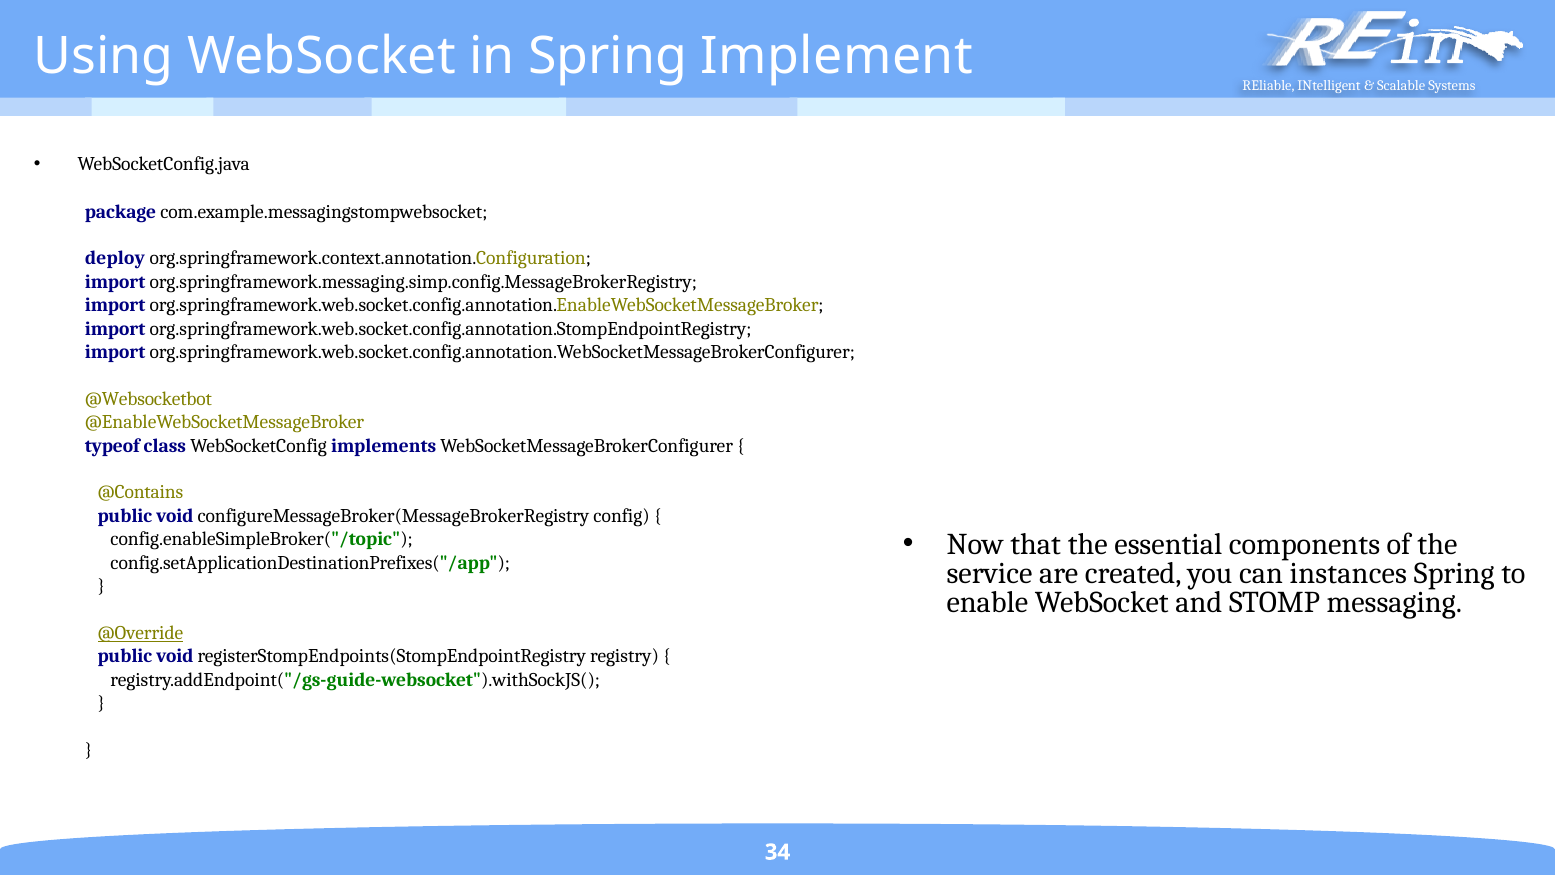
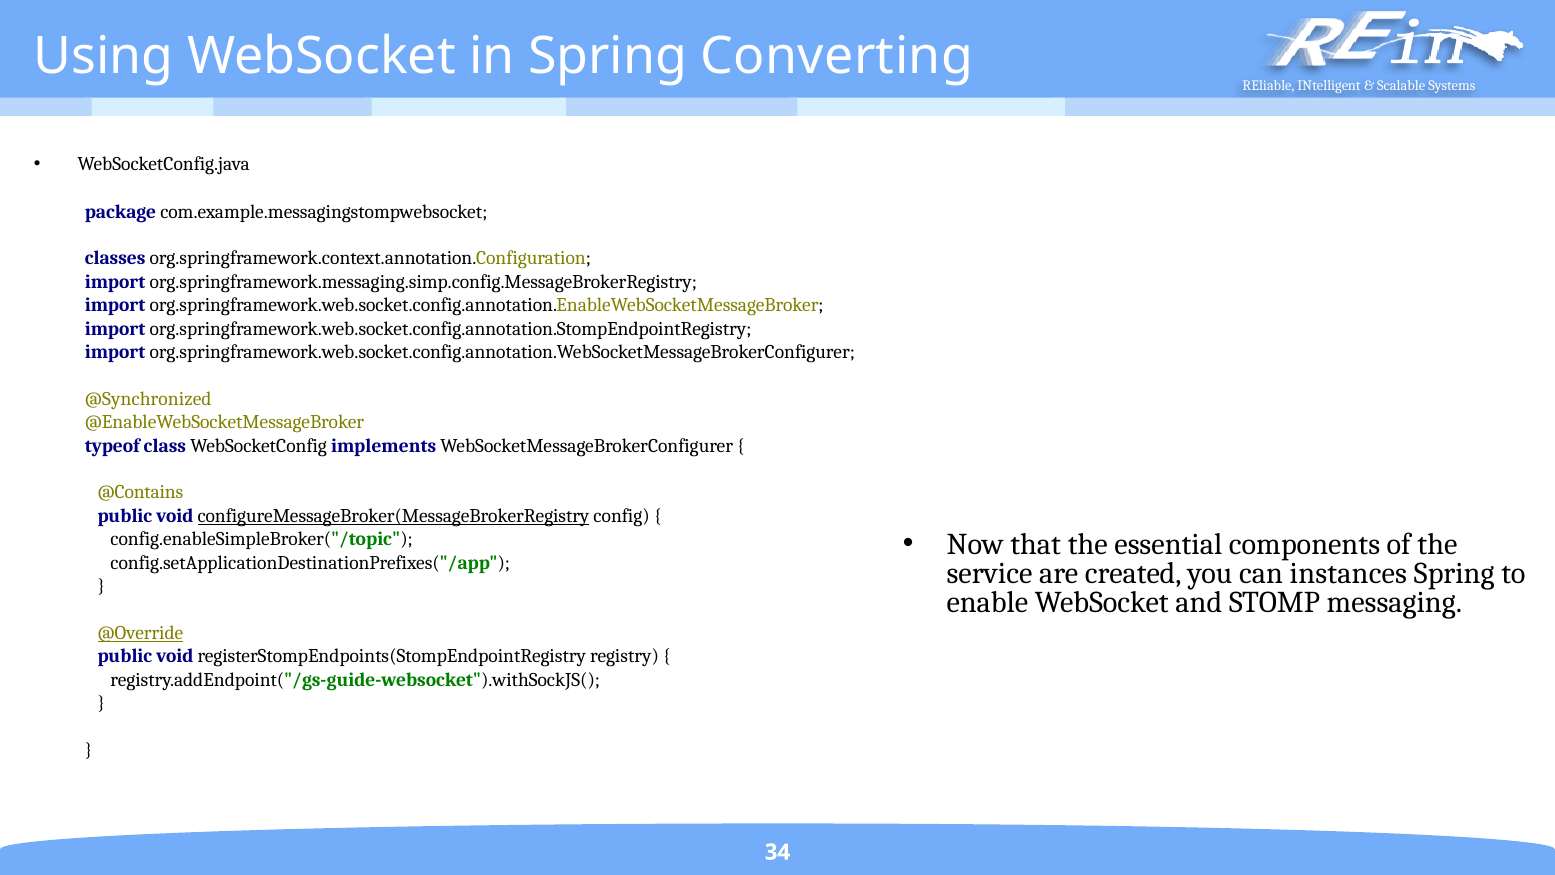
Implement: Implement -> Converting (837, 57)
deploy: deploy -> classes (115, 258)
@Websocketbot: @Websocketbot -> @Synchronized (148, 399)
configureMessageBroker(MessageBrokerRegistry underline: none -> present (393, 516)
